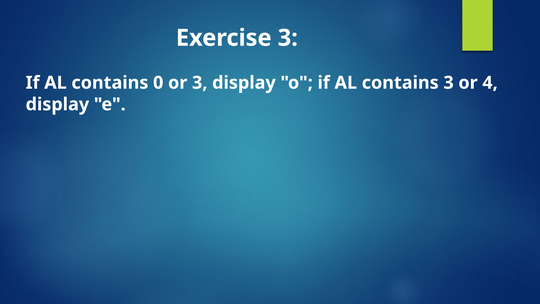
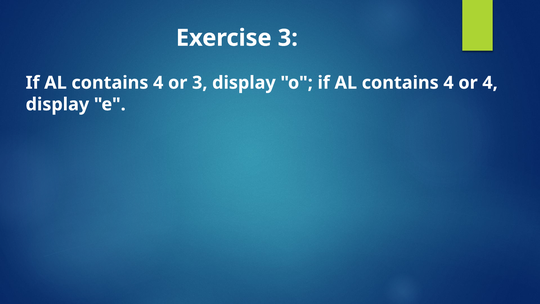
0: 0 -> 4 (158, 83)
3: 3 -> 4 (449, 83)
